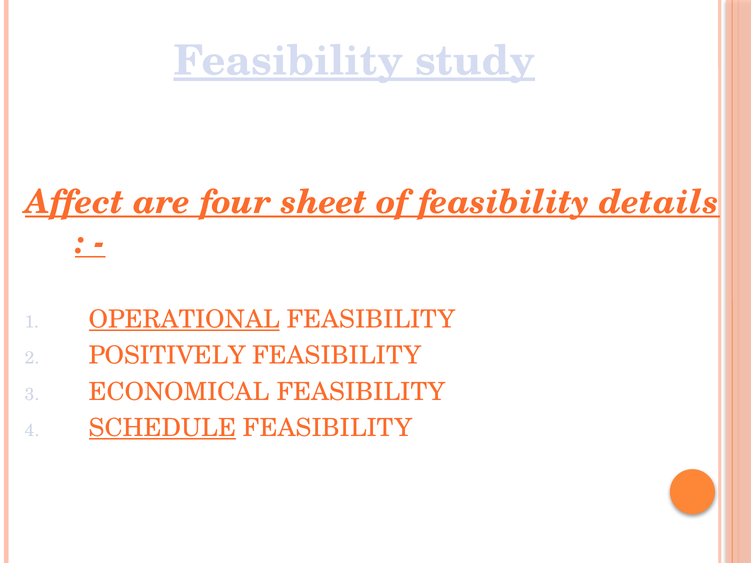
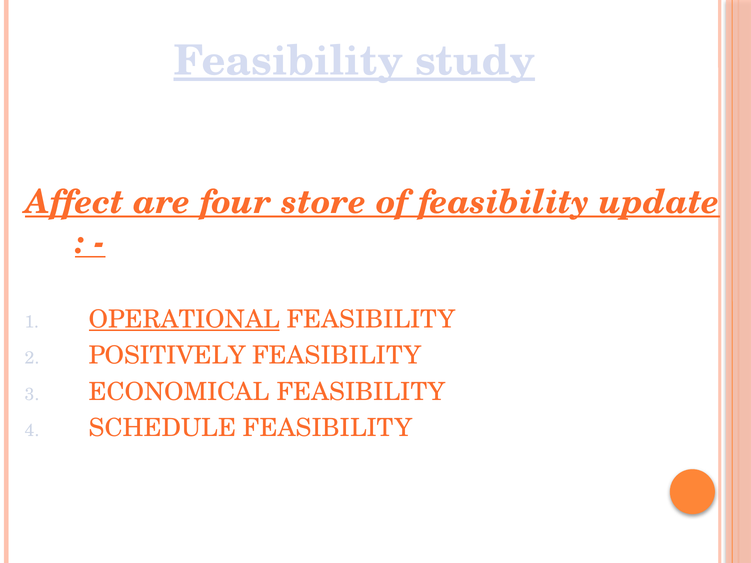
sheet: sheet -> store (324, 202)
details: details -> update (659, 202)
SCHEDULE underline: present -> none (163, 428)
